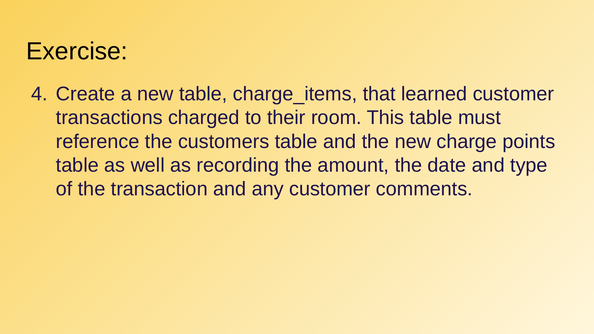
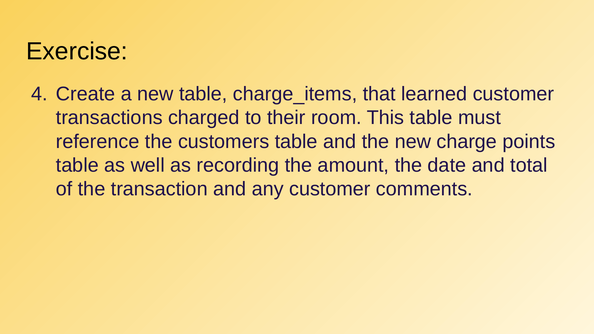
type: type -> total (529, 165)
